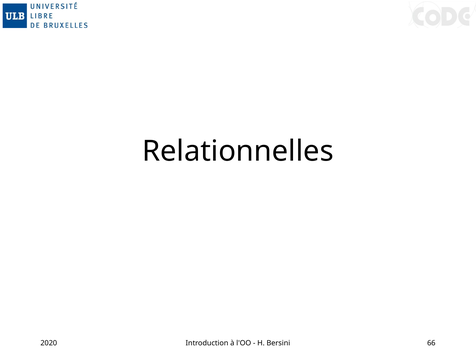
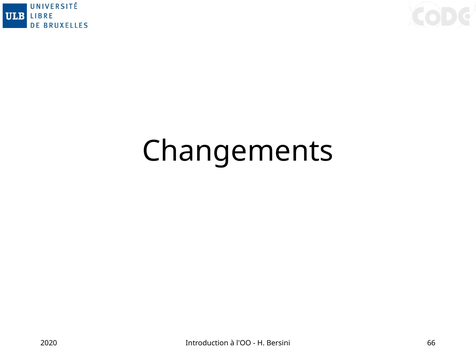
Relationnelles: Relationnelles -> Changements (238, 151)
